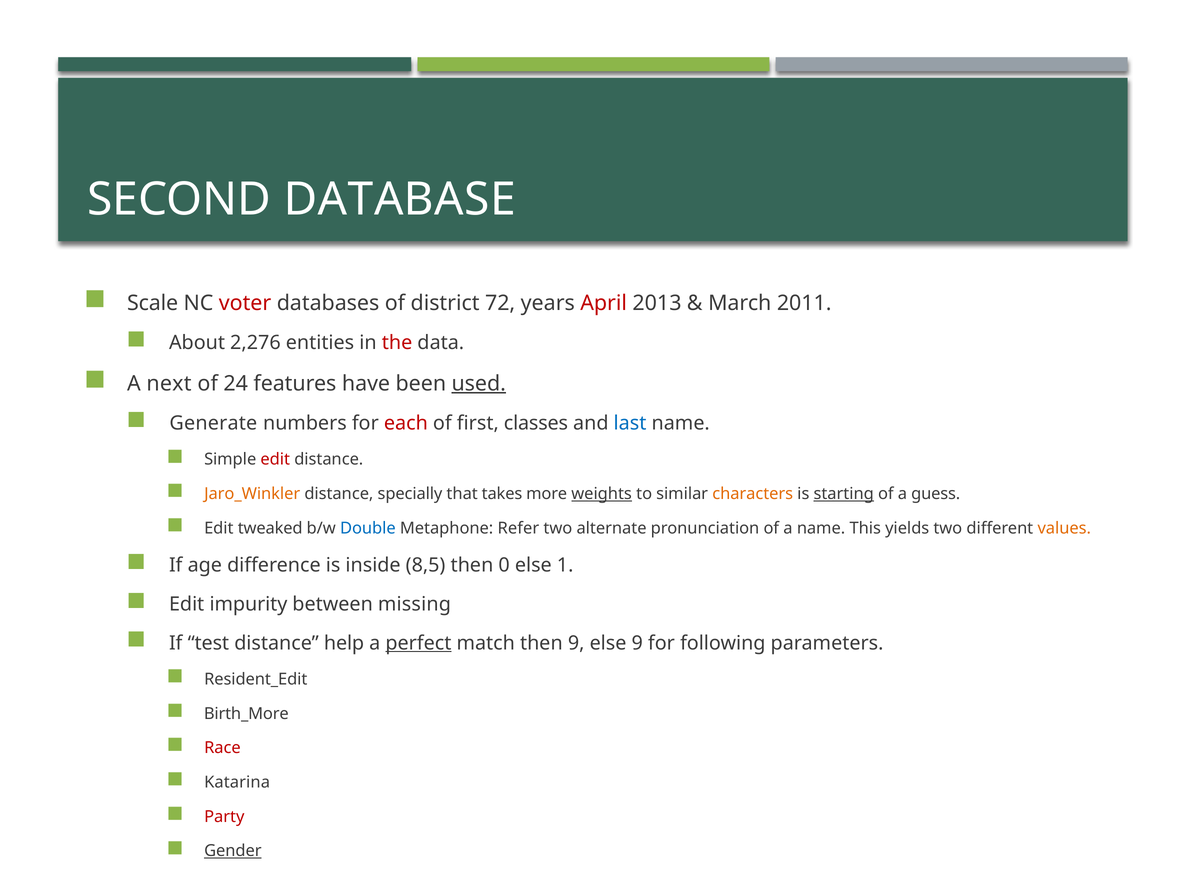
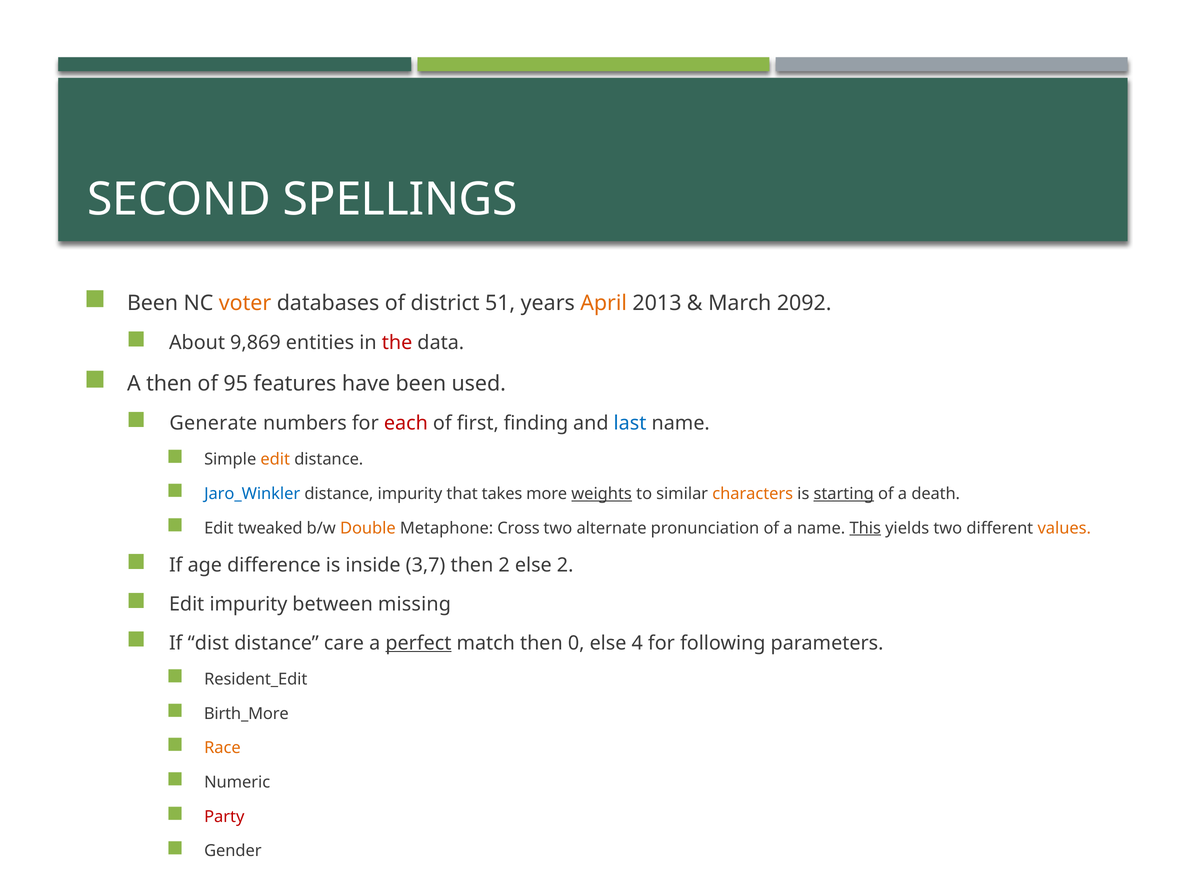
DATABASE: DATABASE -> SPELLINGS (400, 199)
Scale: Scale -> Been (153, 303)
voter colour: red -> orange (245, 303)
72: 72 -> 51 (500, 303)
April colour: red -> orange (604, 303)
2011: 2011 -> 2092 (804, 303)
2,276: 2,276 -> 9,869 (255, 343)
A next: next -> then (169, 384)
24: 24 -> 95 (236, 384)
used underline: present -> none (479, 384)
classes: classes -> finding (536, 424)
edit colour: red -> orange (275, 460)
Jaro_Winkler colour: orange -> blue (252, 494)
distance specially: specially -> impurity (410, 494)
guess: guess -> death (936, 494)
Double colour: blue -> orange (368, 528)
Refer: Refer -> Cross (519, 528)
This underline: none -> present (865, 528)
8,5: 8,5 -> 3,7 (426, 565)
then 0: 0 -> 2 (504, 565)
else 1: 1 -> 2 (565, 565)
test: test -> dist (208, 643)
help: help -> care (344, 643)
then 9: 9 -> 0 (576, 643)
else 9: 9 -> 4 (637, 643)
Race colour: red -> orange (222, 748)
Katarina: Katarina -> Numeric (237, 782)
Gender underline: present -> none (233, 851)
